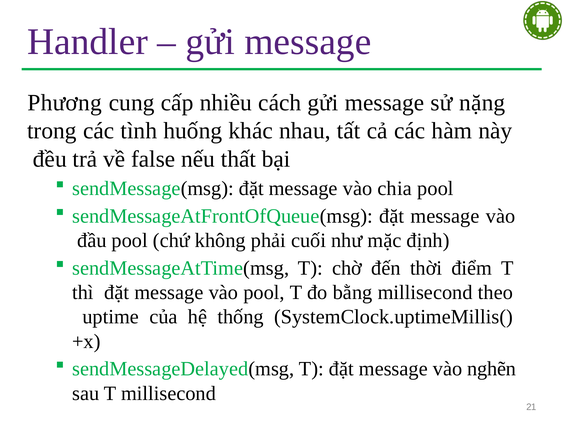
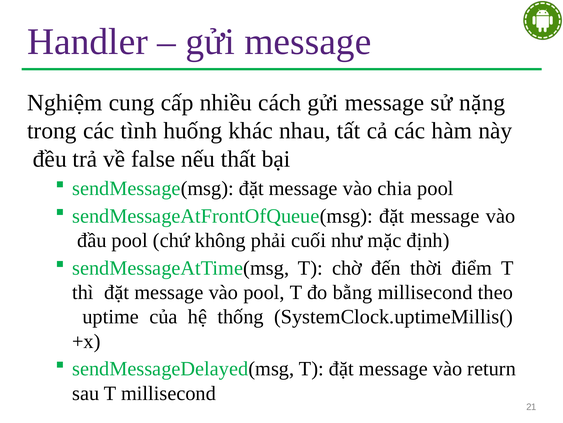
Phương: Phương -> Nghiệm (65, 102)
nghẽn: nghẽn -> return (492, 368)
